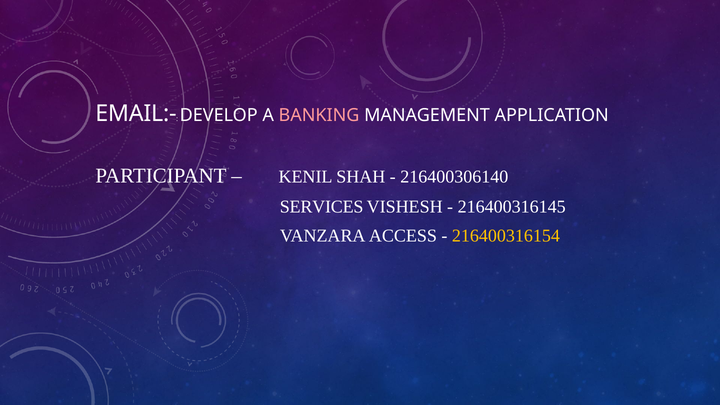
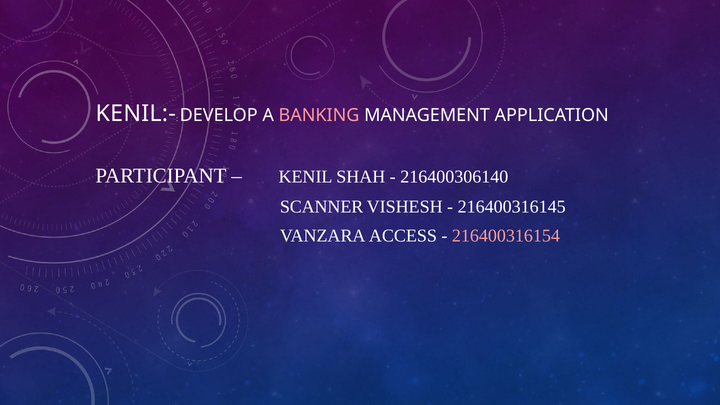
EMAIL:-: EMAIL:- -> KENIL:- (136, 113)
SERVICES: SERVICES -> SCANNER (322, 207)
216400316154 colour: yellow -> pink (506, 236)
